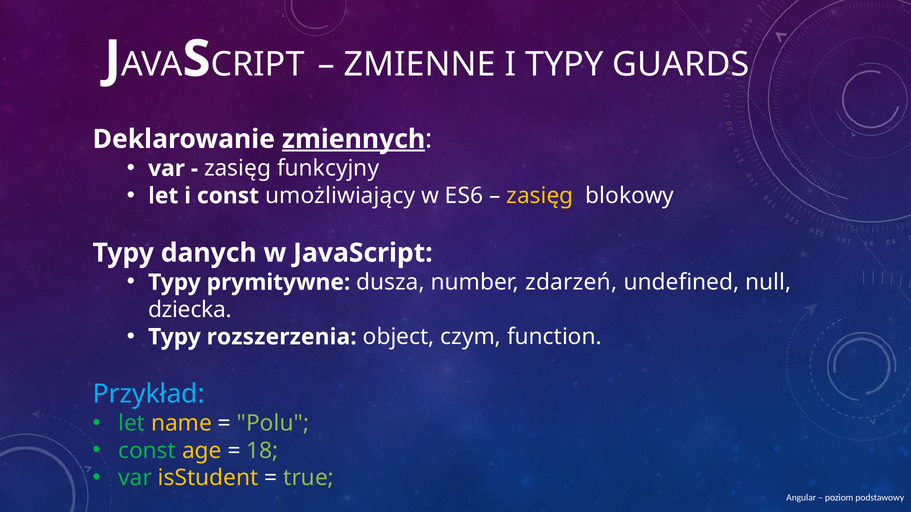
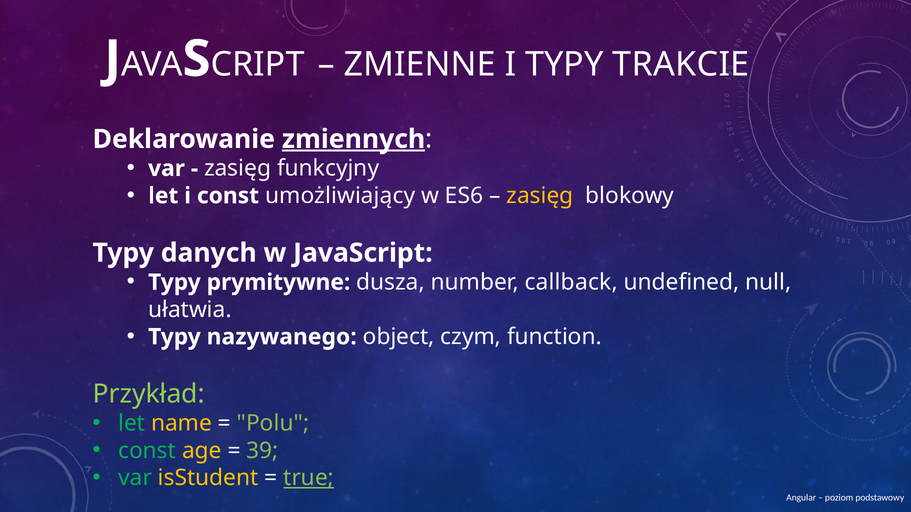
GUARDS: GUARDS -> TRAKCIE (681, 65)
zdarzeń: zdarzeń -> callback (571, 282)
dziecka: dziecka -> ułatwia (190, 310)
rozszerzenia: rozszerzenia -> nazywanego (282, 337)
Przykład colour: light blue -> light green (149, 394)
18: 18 -> 39 (262, 451)
true underline: none -> present (309, 478)
